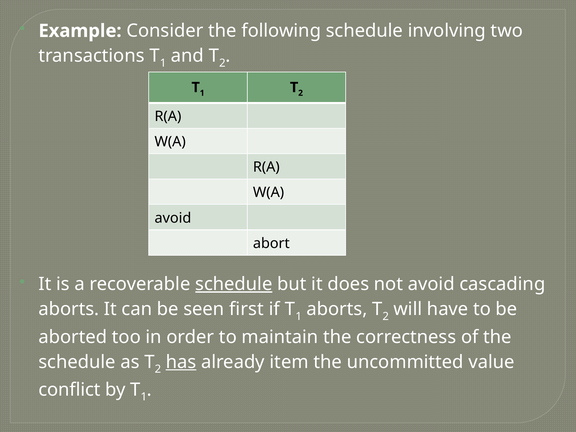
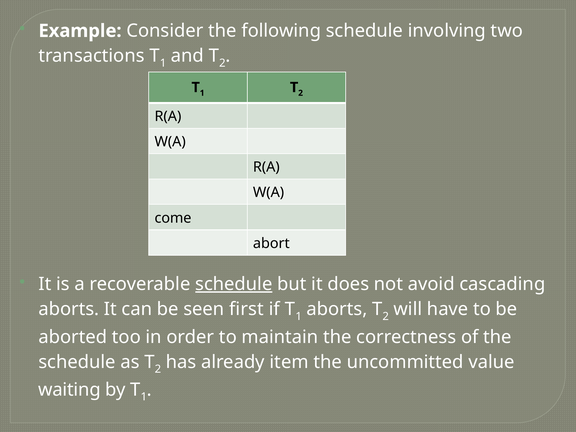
avoid: avoid -> come (173, 218)
has underline: present -> none (181, 362)
conflict: conflict -> waiting (69, 390)
